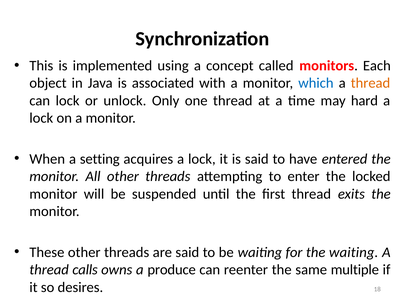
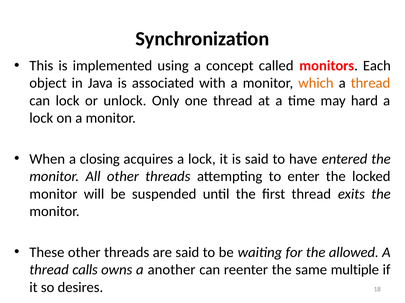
which colour: blue -> orange (316, 83)
setting: setting -> closing (100, 159)
the waiting: waiting -> allowed (354, 253)
produce: produce -> another (172, 270)
